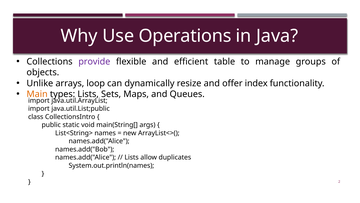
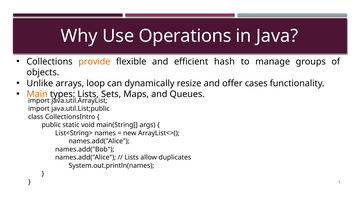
provide colour: purple -> orange (94, 62)
table: table -> hash (224, 62)
index: index -> cases (256, 83)
